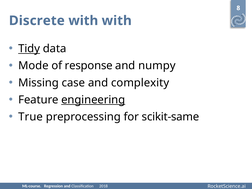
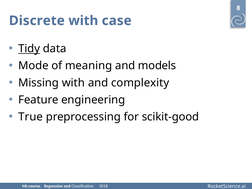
with with: with -> case (117, 21)
response: response -> meaning (89, 66)
numpy: numpy -> models (157, 66)
Missing case: case -> with (73, 83)
engineering underline: present -> none (93, 100)
scikit-same: scikit-same -> scikit-good (170, 117)
